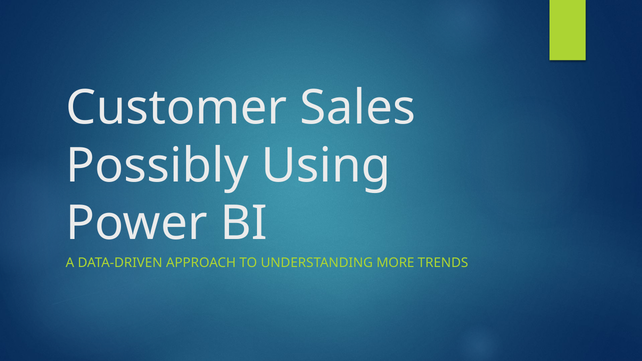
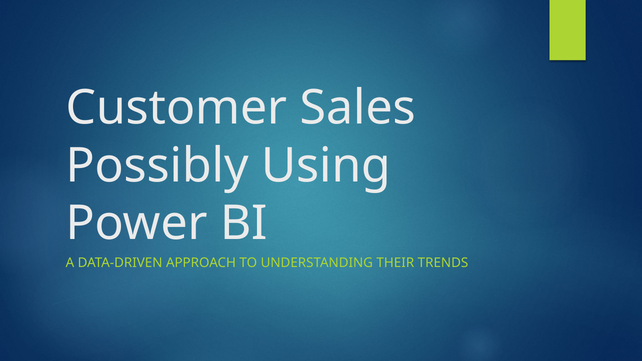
MORE: MORE -> THEIR (395, 263)
